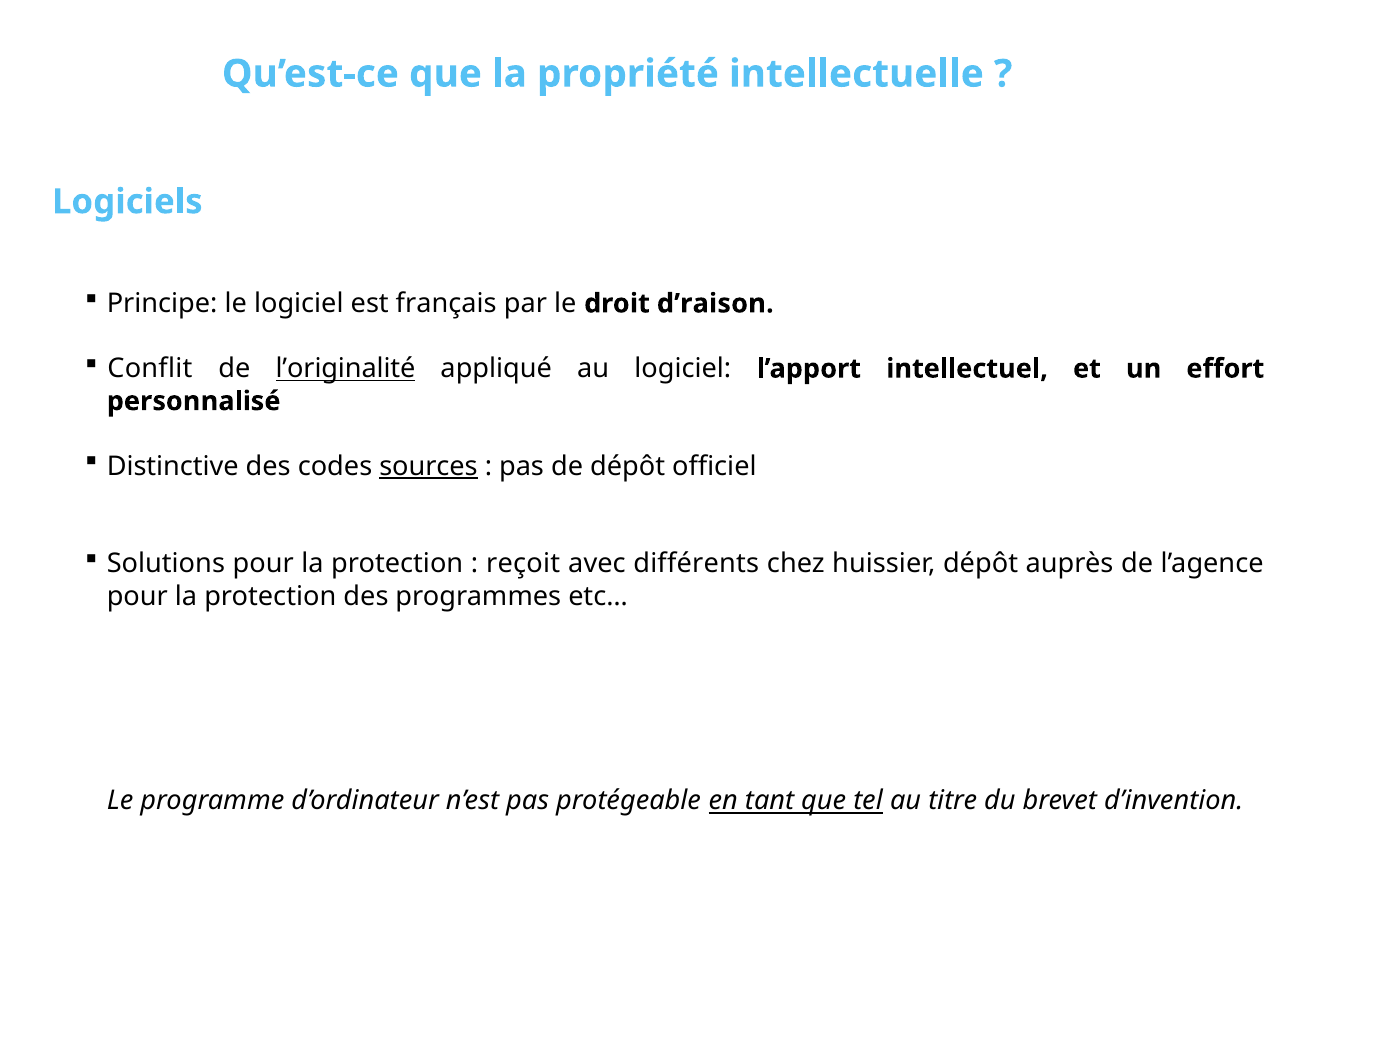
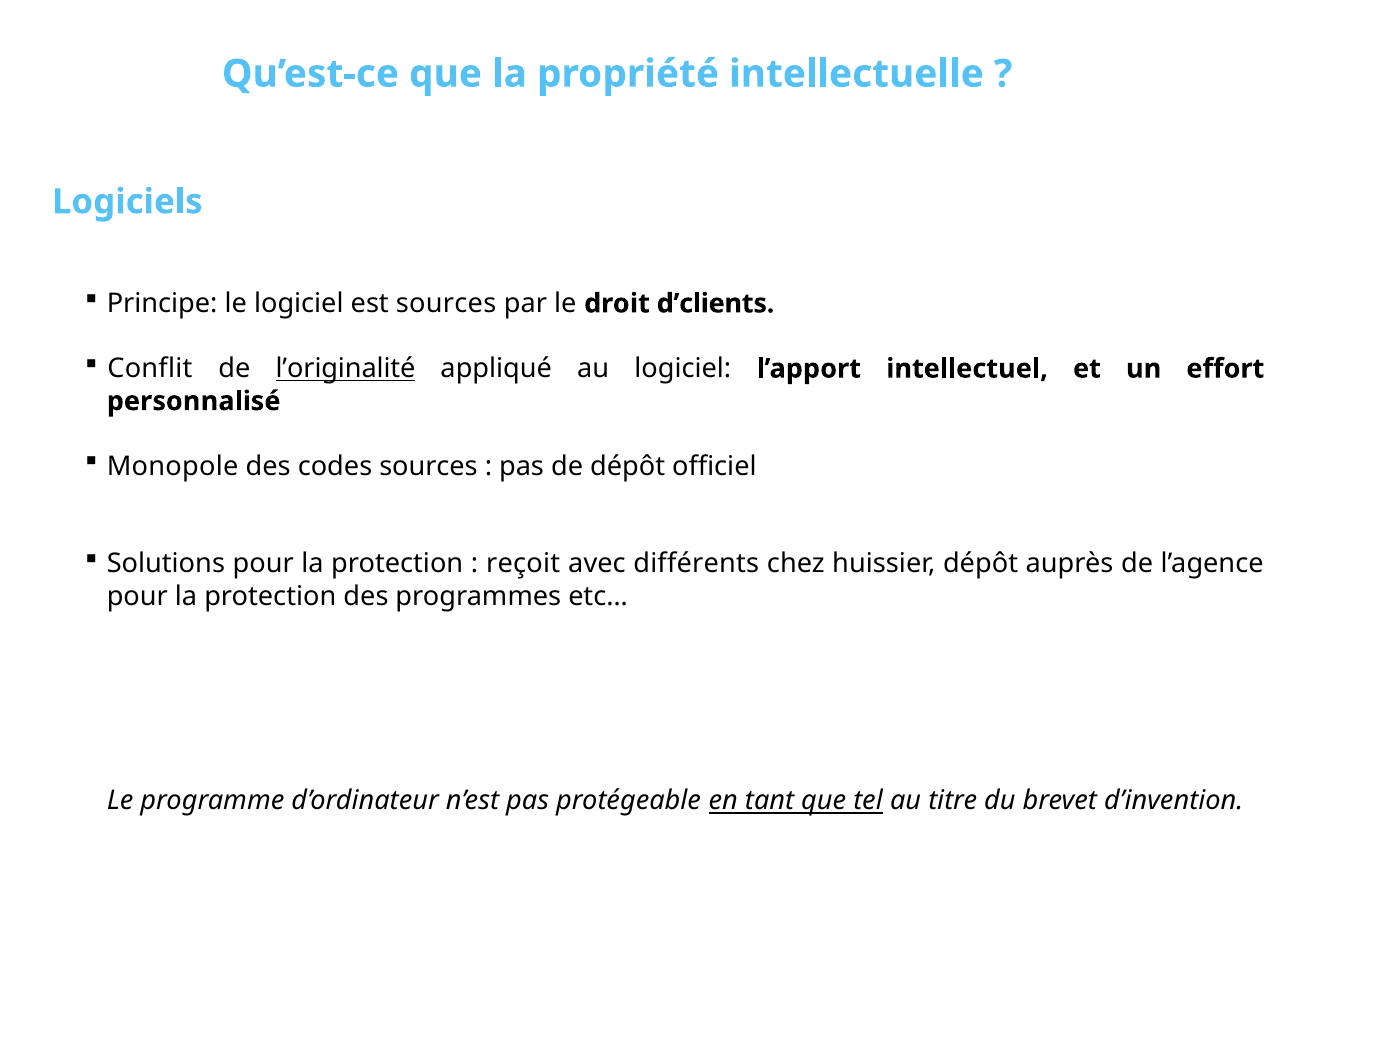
est français: français -> sources (446, 304)
d’raison: d’raison -> d’clients (715, 304)
Distinctive: Distinctive -> Monopole (173, 466)
sources underline: present -> none (428, 466)
